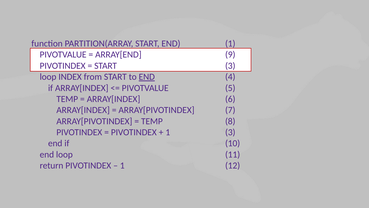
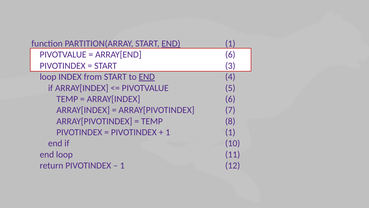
END underline: none -> present (171, 44)
ARRAY[END 9: 9 -> 6 (230, 55)
1 3: 3 -> 1 (230, 132)
